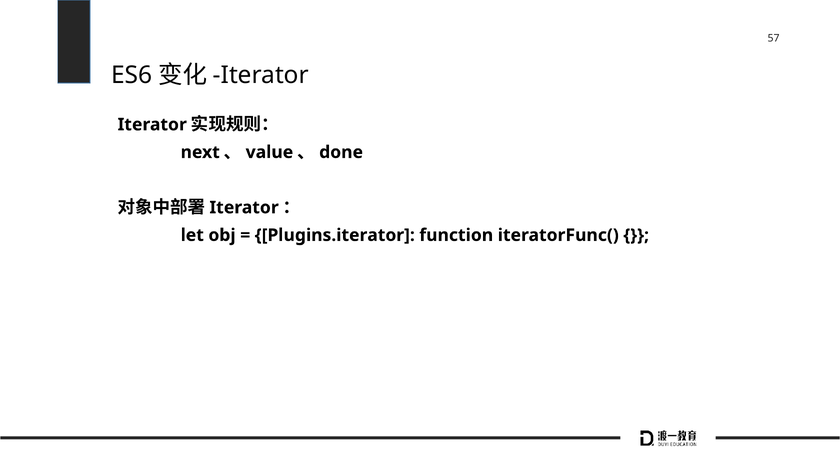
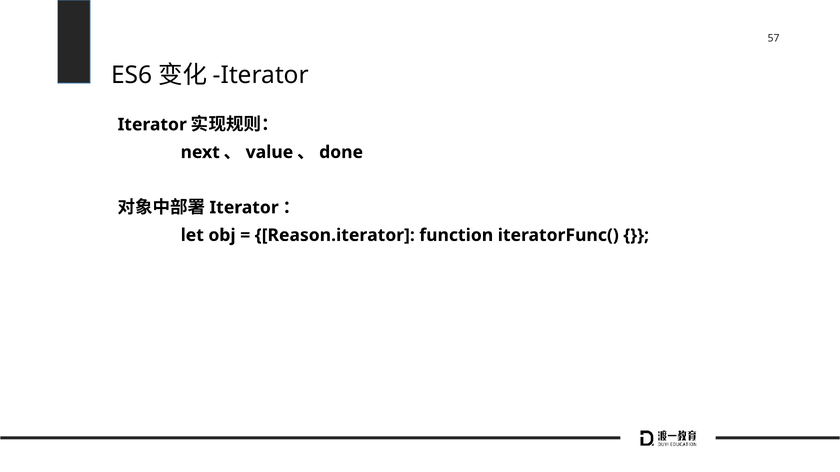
Plugins.iterator: Plugins.iterator -> Reason.iterator (335, 235)
